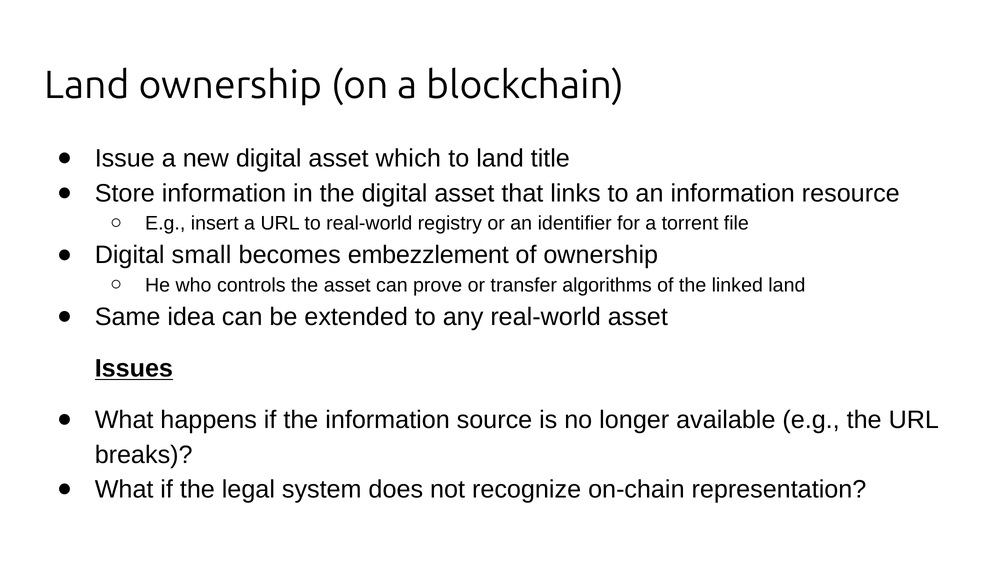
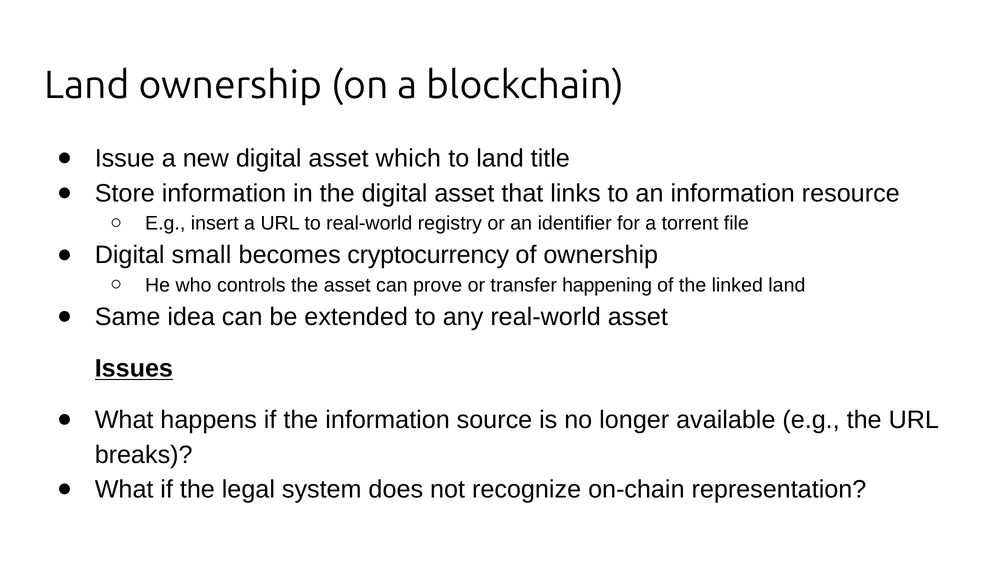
embezzlement: embezzlement -> cryptocurrency (428, 255)
algorithms: algorithms -> happening (607, 285)
